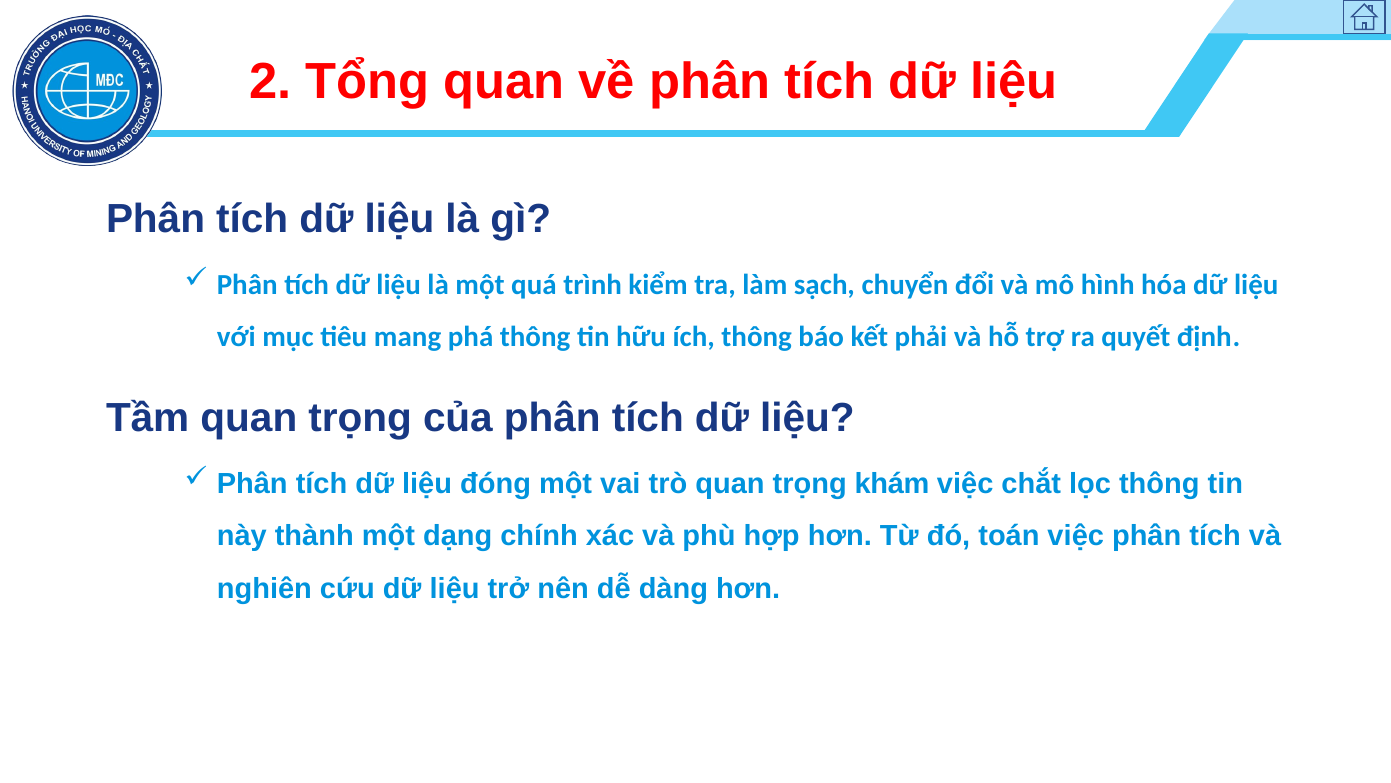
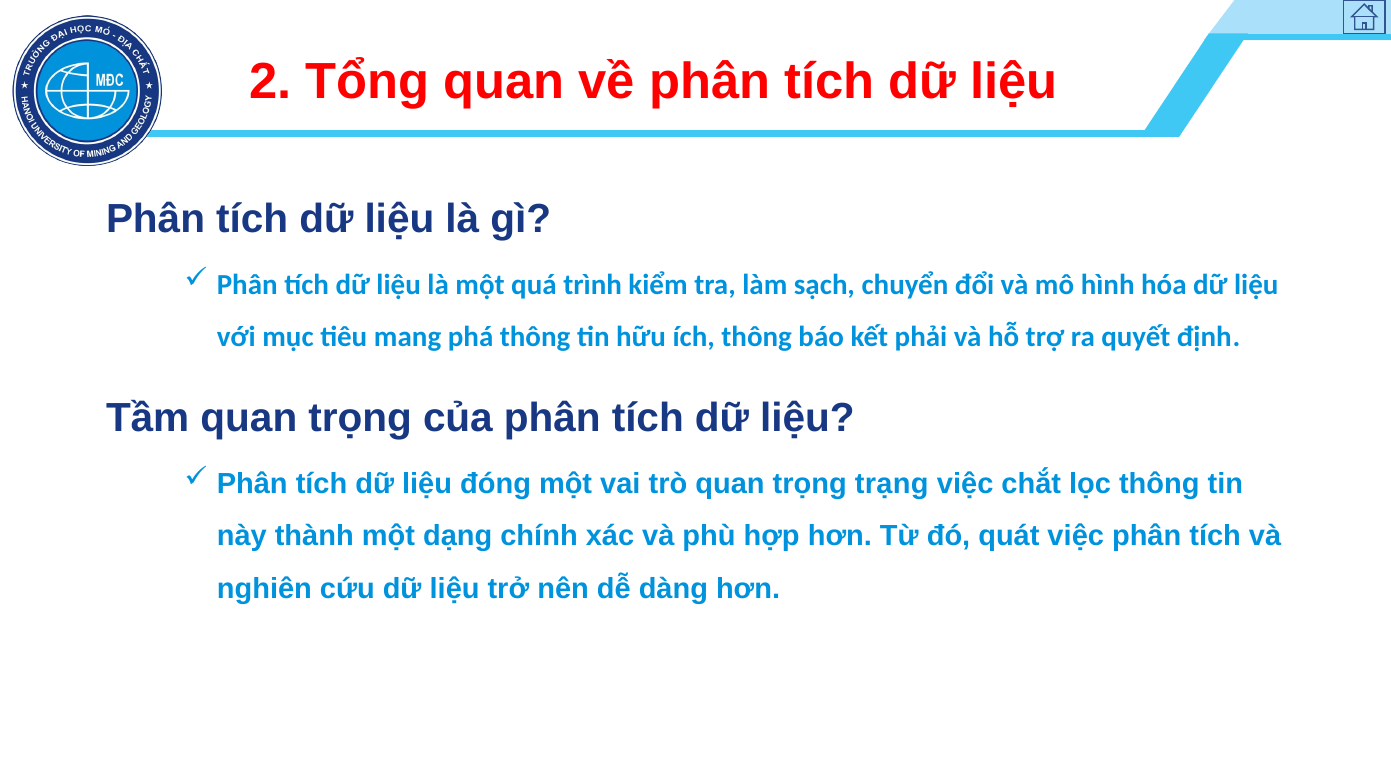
khám: khám -> trạng (892, 484)
toán: toán -> quát (1009, 536)
